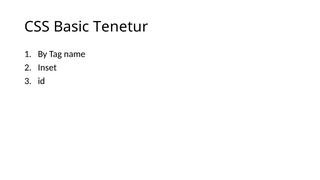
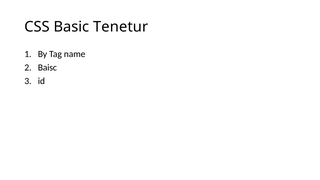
Inset: Inset -> Baisc (47, 68)
